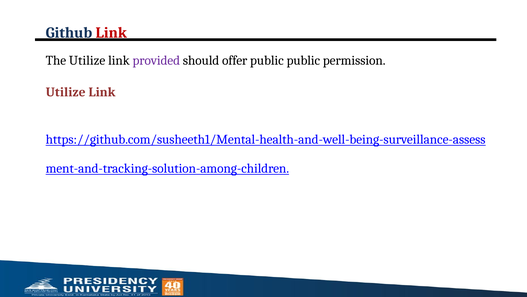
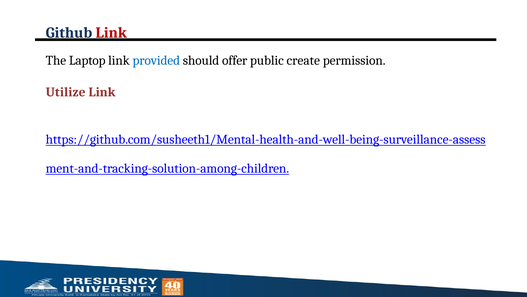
The Utilize: Utilize -> Laptop (87, 60)
provided colour: purple -> blue (156, 60)
public public: public -> create (303, 60)
